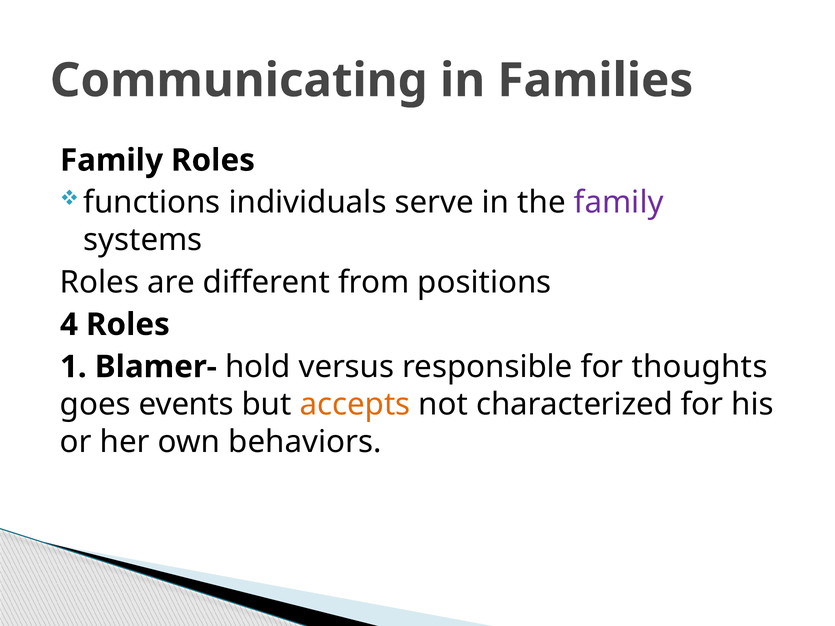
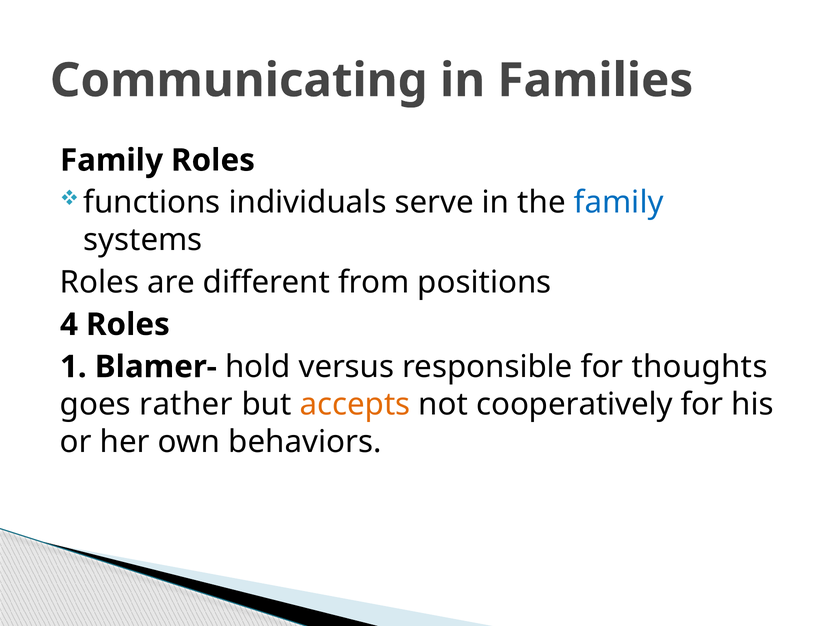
family colour: purple -> blue (619, 203)
events: events -> rather (186, 405)
characterized: characterized -> cooperatively (574, 405)
